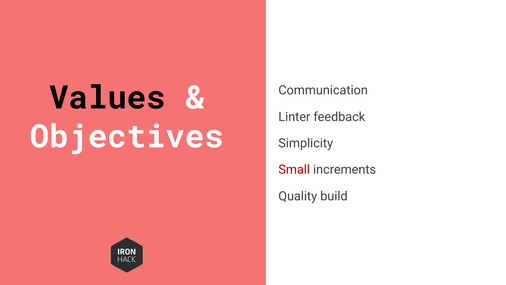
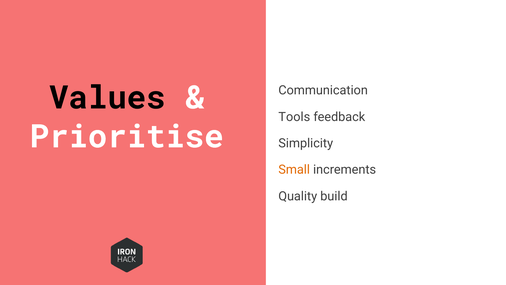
Linter: Linter -> Tools (294, 117)
Objectives: Objectives -> Prioritise (127, 136)
Small colour: red -> orange (294, 170)
